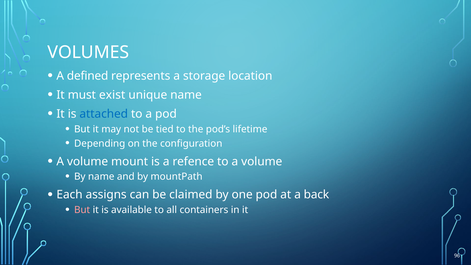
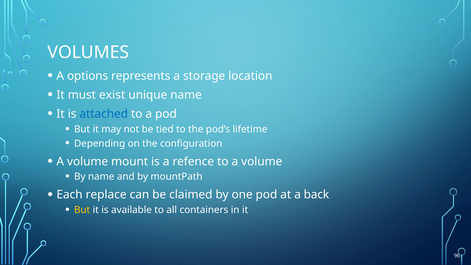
defined: defined -> options (88, 76)
assigns: assigns -> replace (106, 195)
But colour: pink -> yellow (82, 210)
